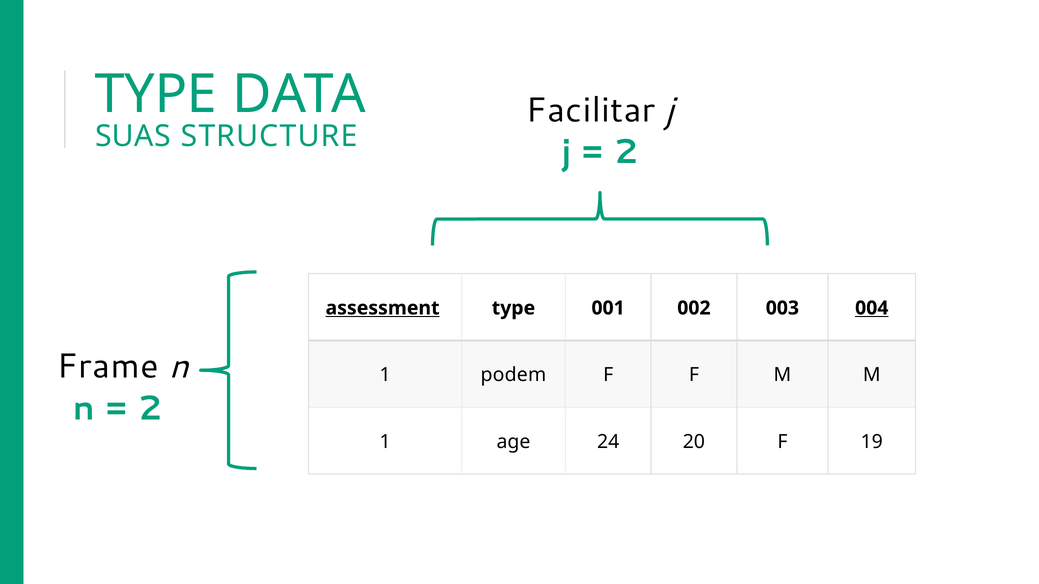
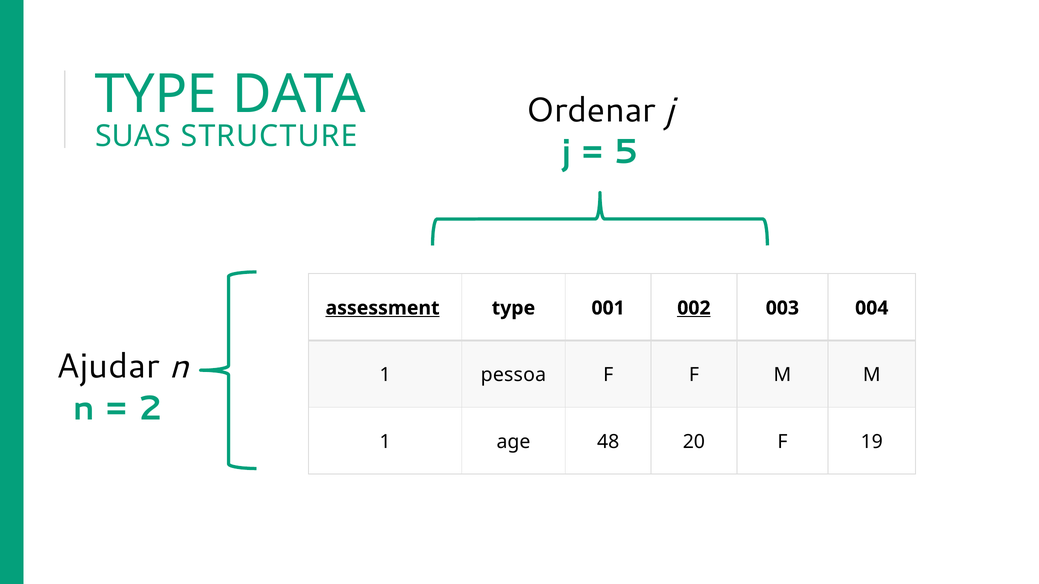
Facilitar: Facilitar -> Ordenar (591, 111)
2: 2 -> 5 (626, 152)
002 underline: none -> present (694, 308)
004 underline: present -> none (872, 308)
Frame: Frame -> Ajudar (108, 367)
podem: podem -> pessoa (513, 375)
24: 24 -> 48 (608, 442)
